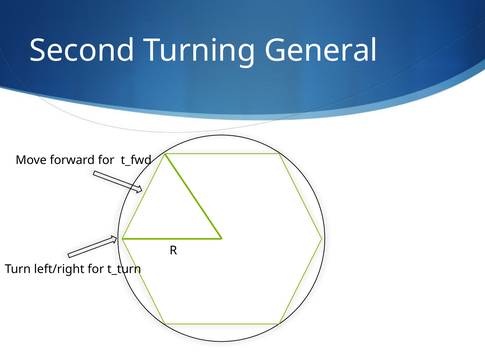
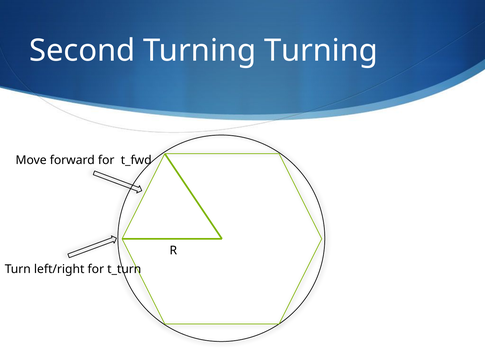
Turning General: General -> Turning (321, 51)
